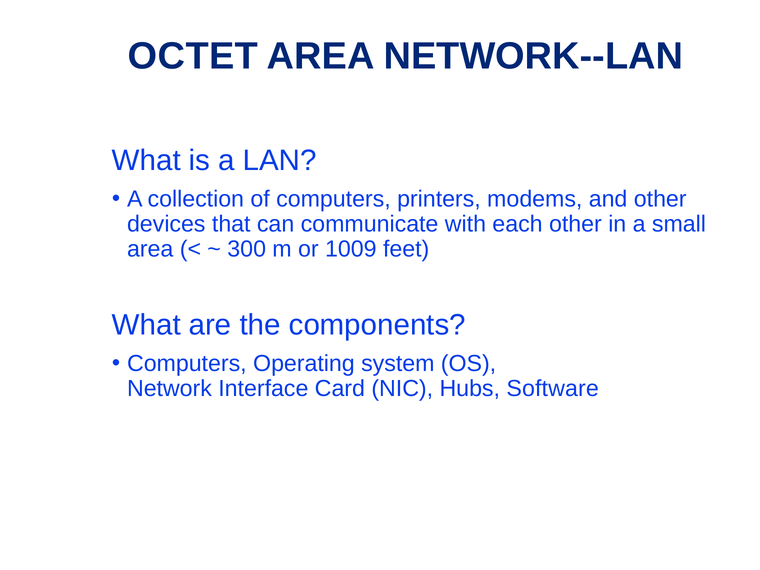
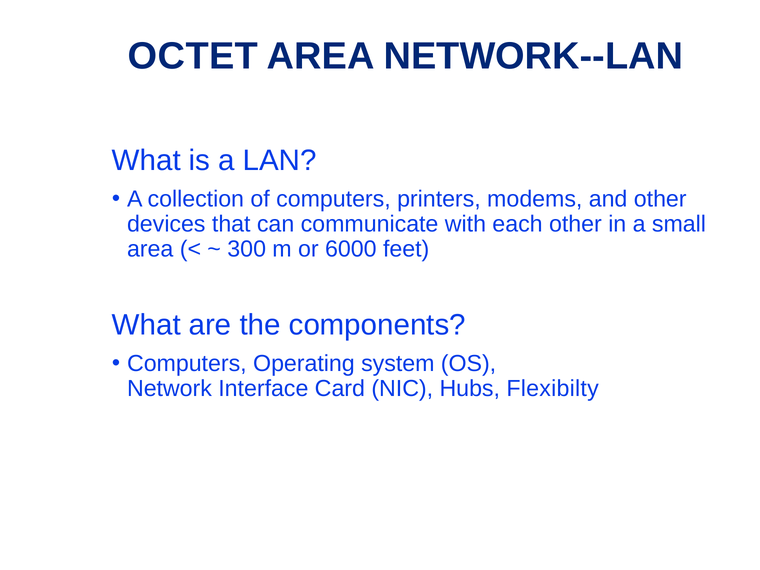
1009: 1009 -> 6000 (351, 249)
Software: Software -> Flexibilty (553, 389)
